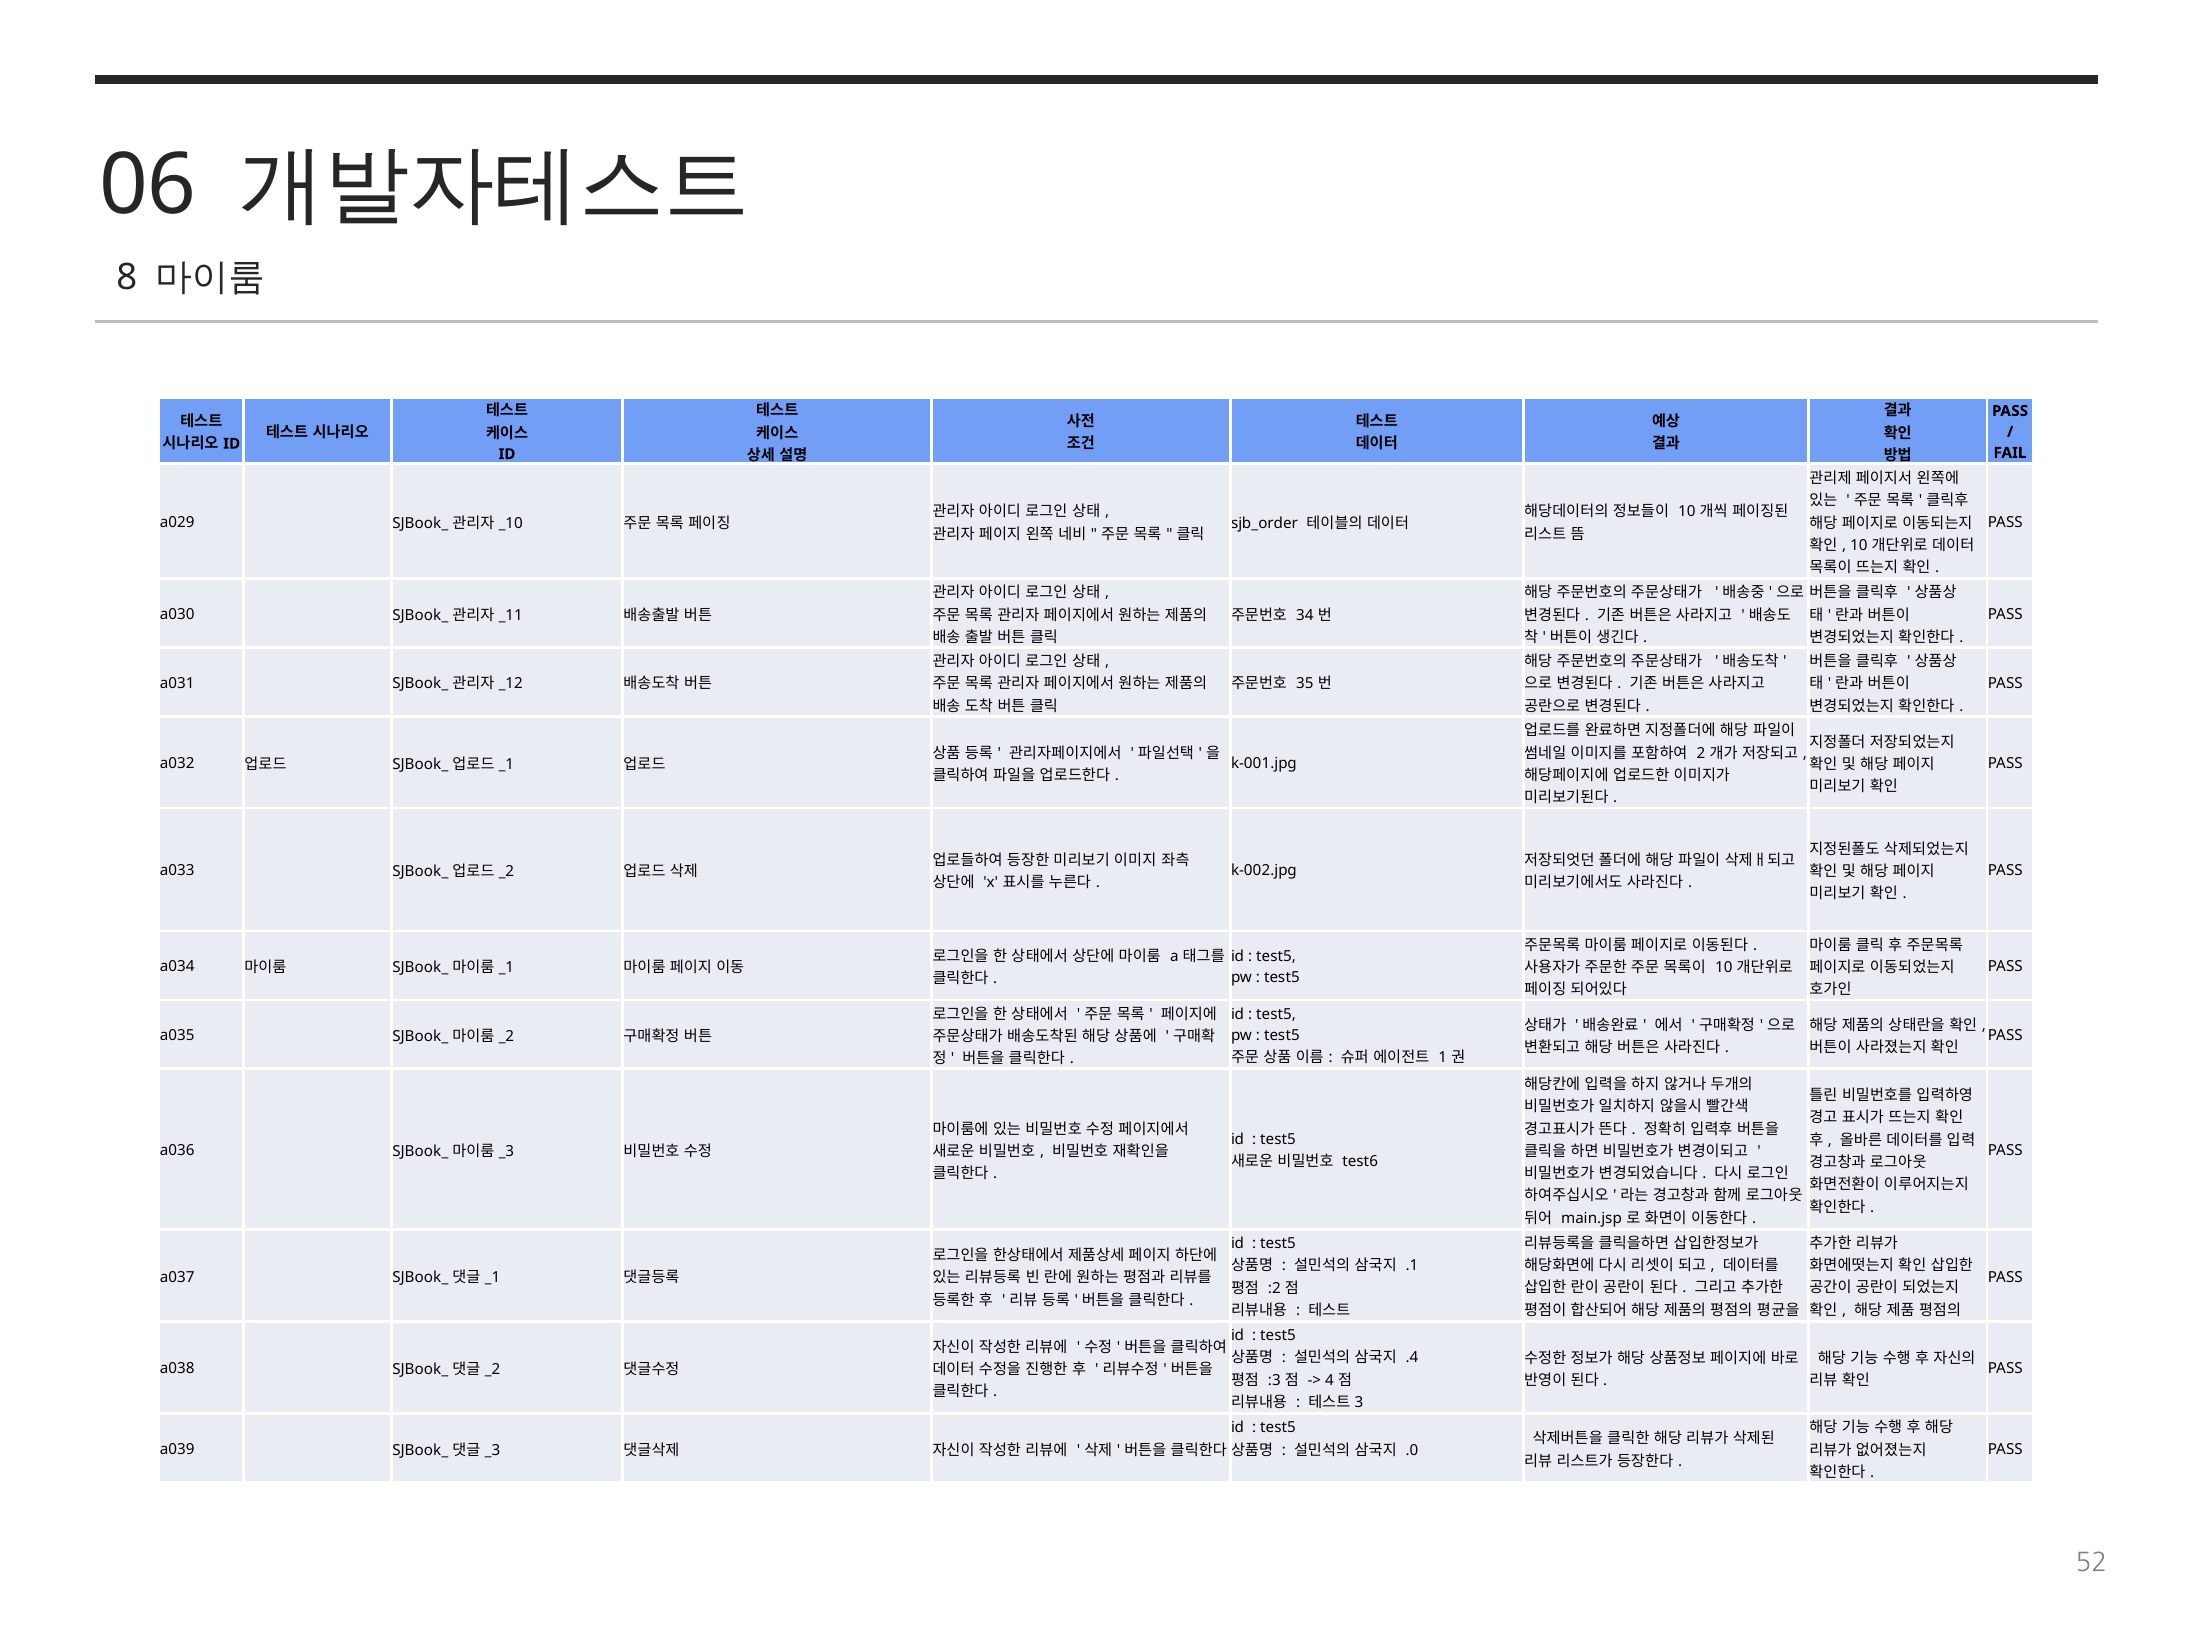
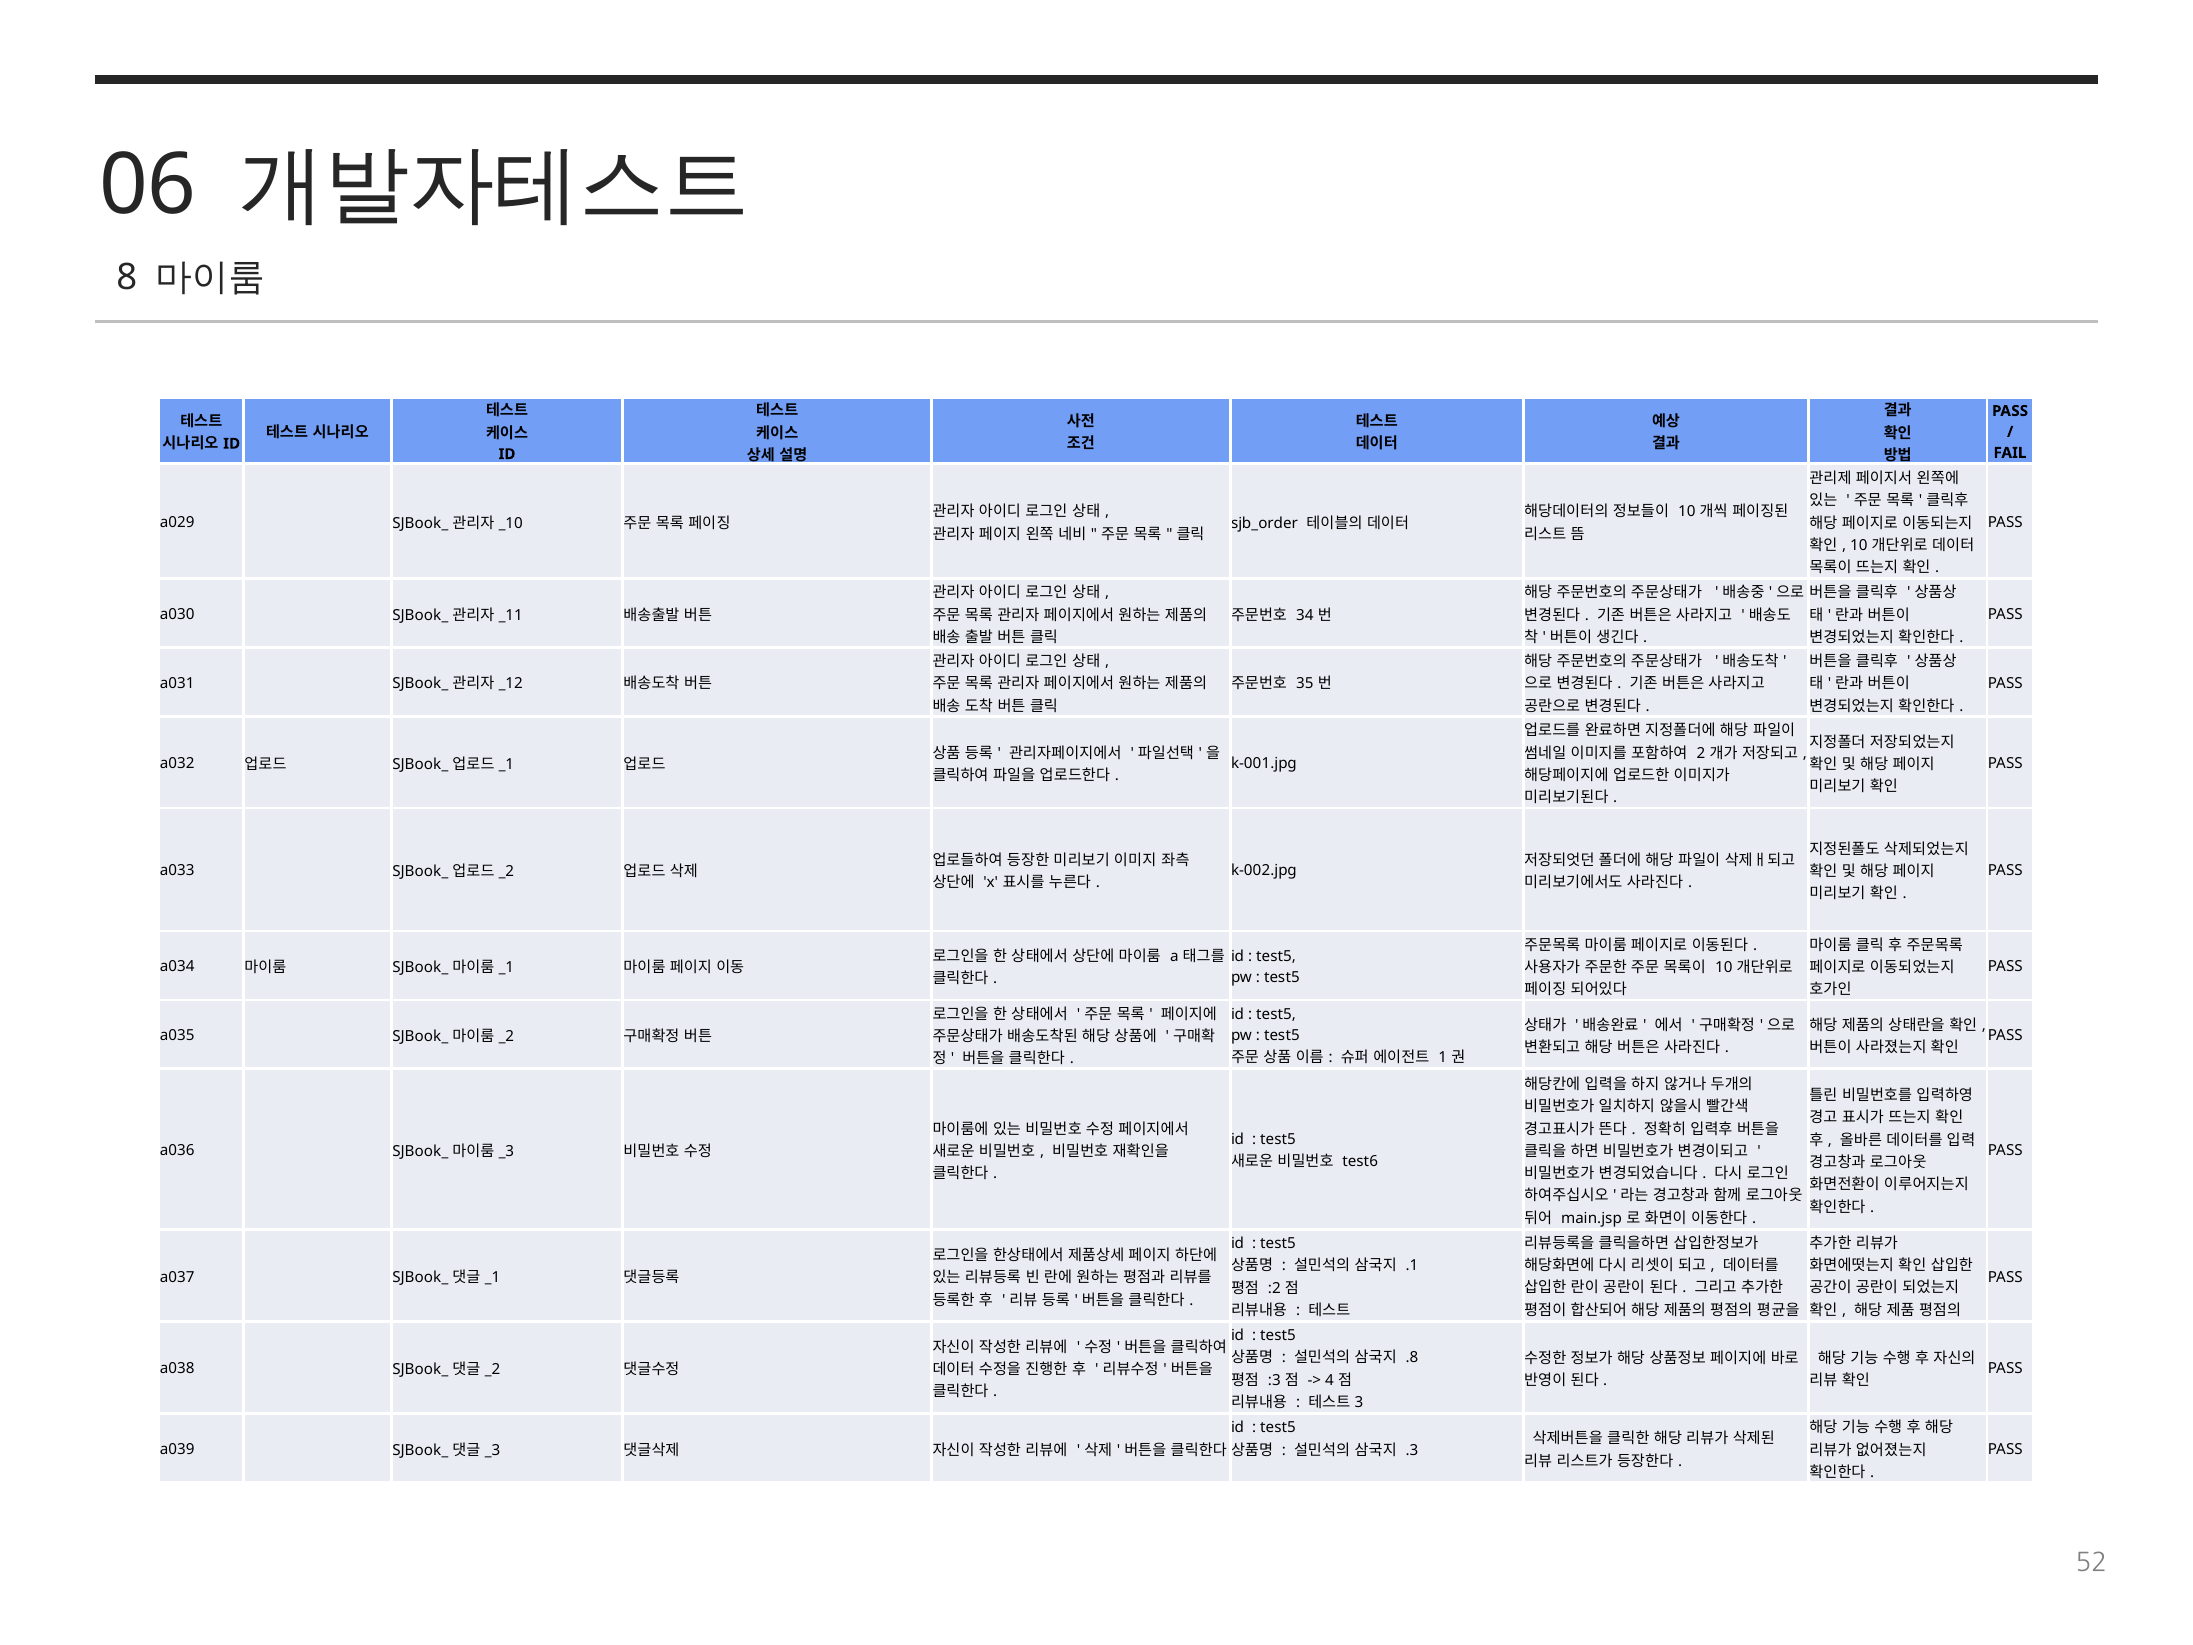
.4: .4 -> .8 (1412, 1358)
.0: .0 -> .3 (1412, 1450)
